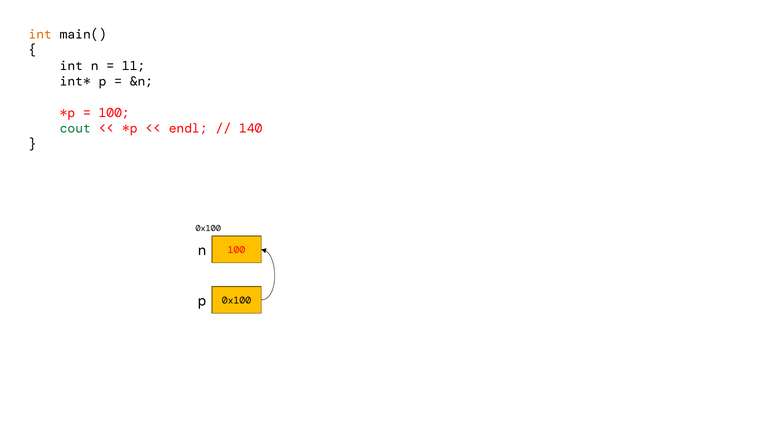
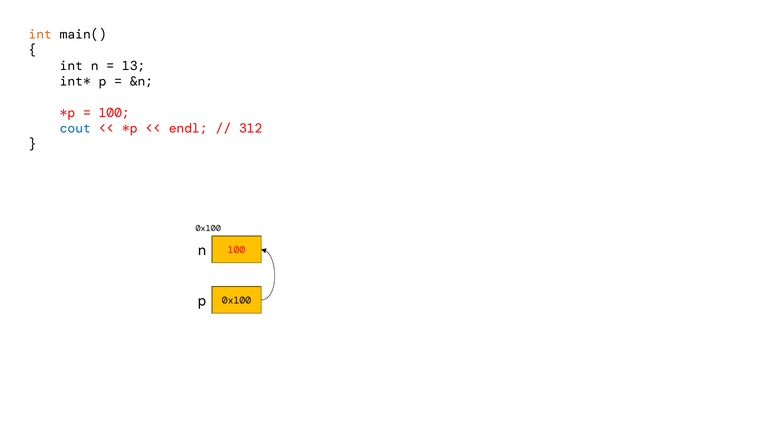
11: 11 -> 13 (134, 66)
cout colour: green -> blue (75, 128)
140: 140 -> 312 (251, 128)
